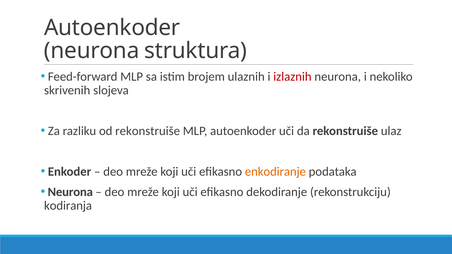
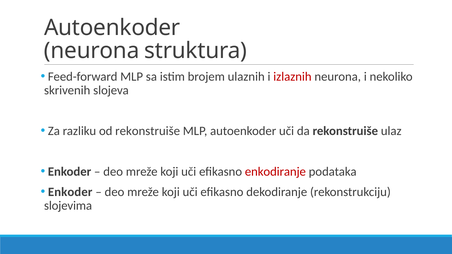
enkodiranje colour: orange -> red (275, 172)
Neurona: Neurona -> Enkoder (70, 192)
kodiranja: kodiranja -> slojevima (68, 206)
